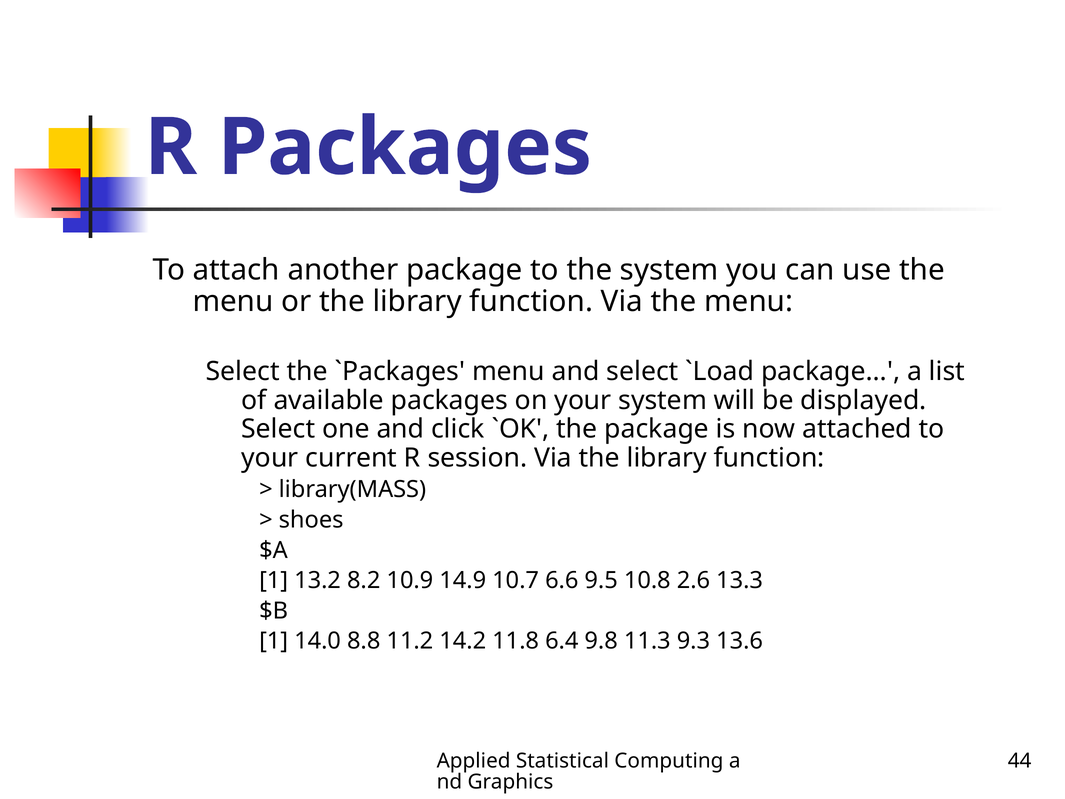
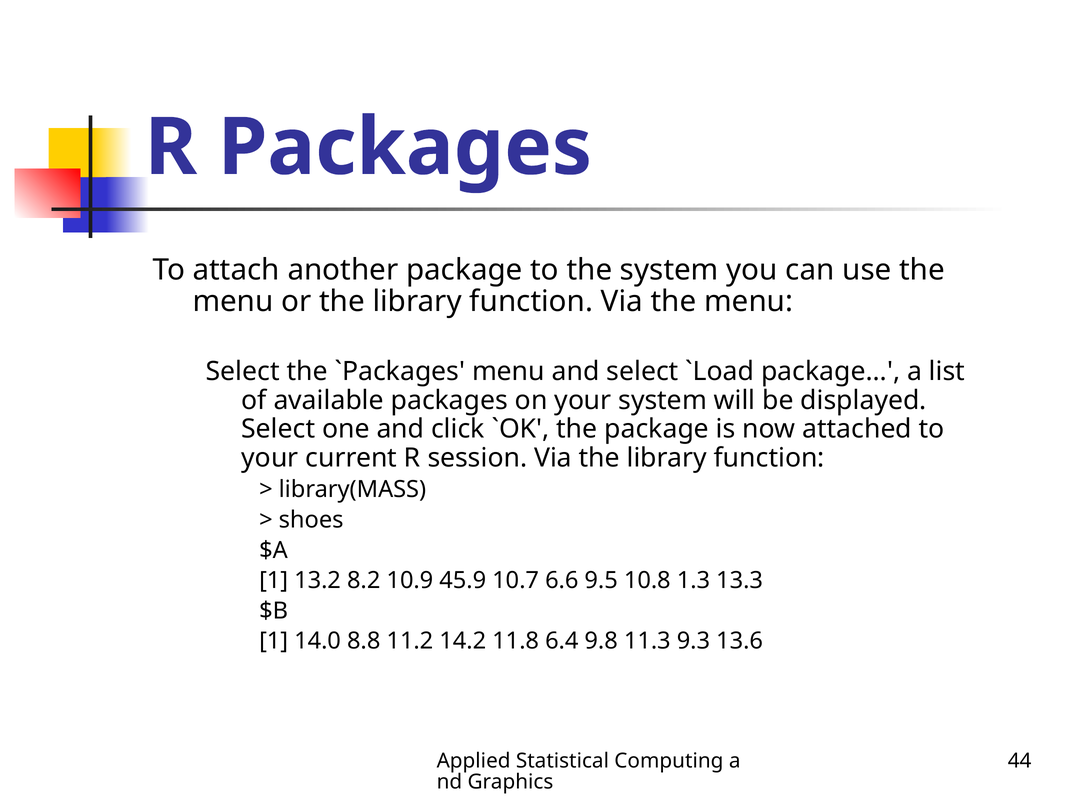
14.9: 14.9 -> 45.9 (463, 580)
2.6: 2.6 -> 1.3 (693, 580)
